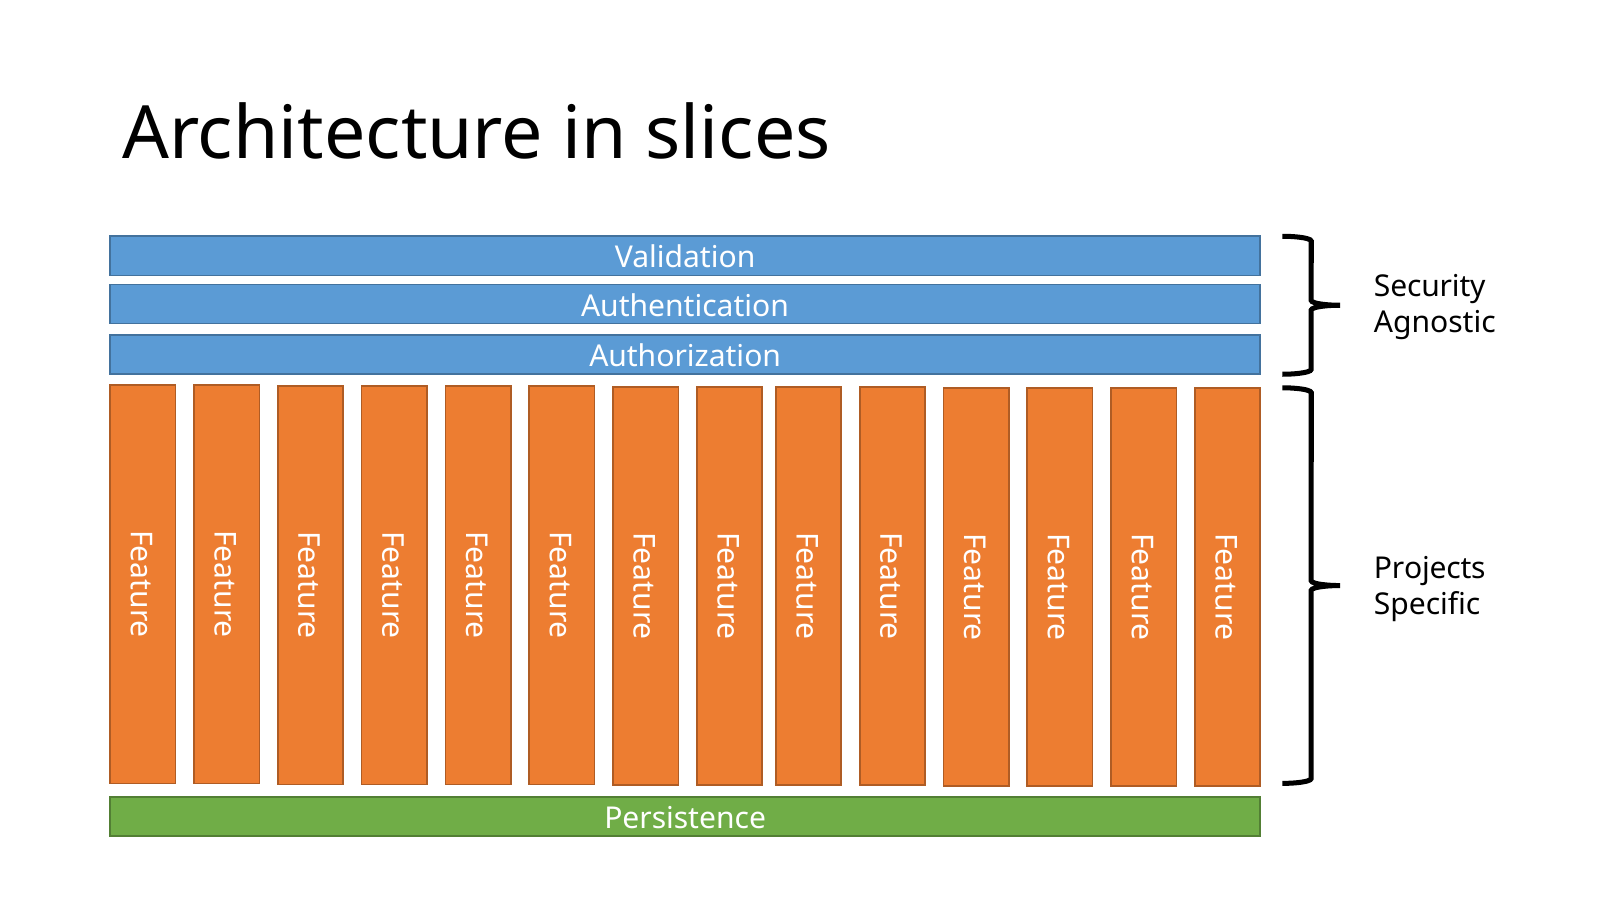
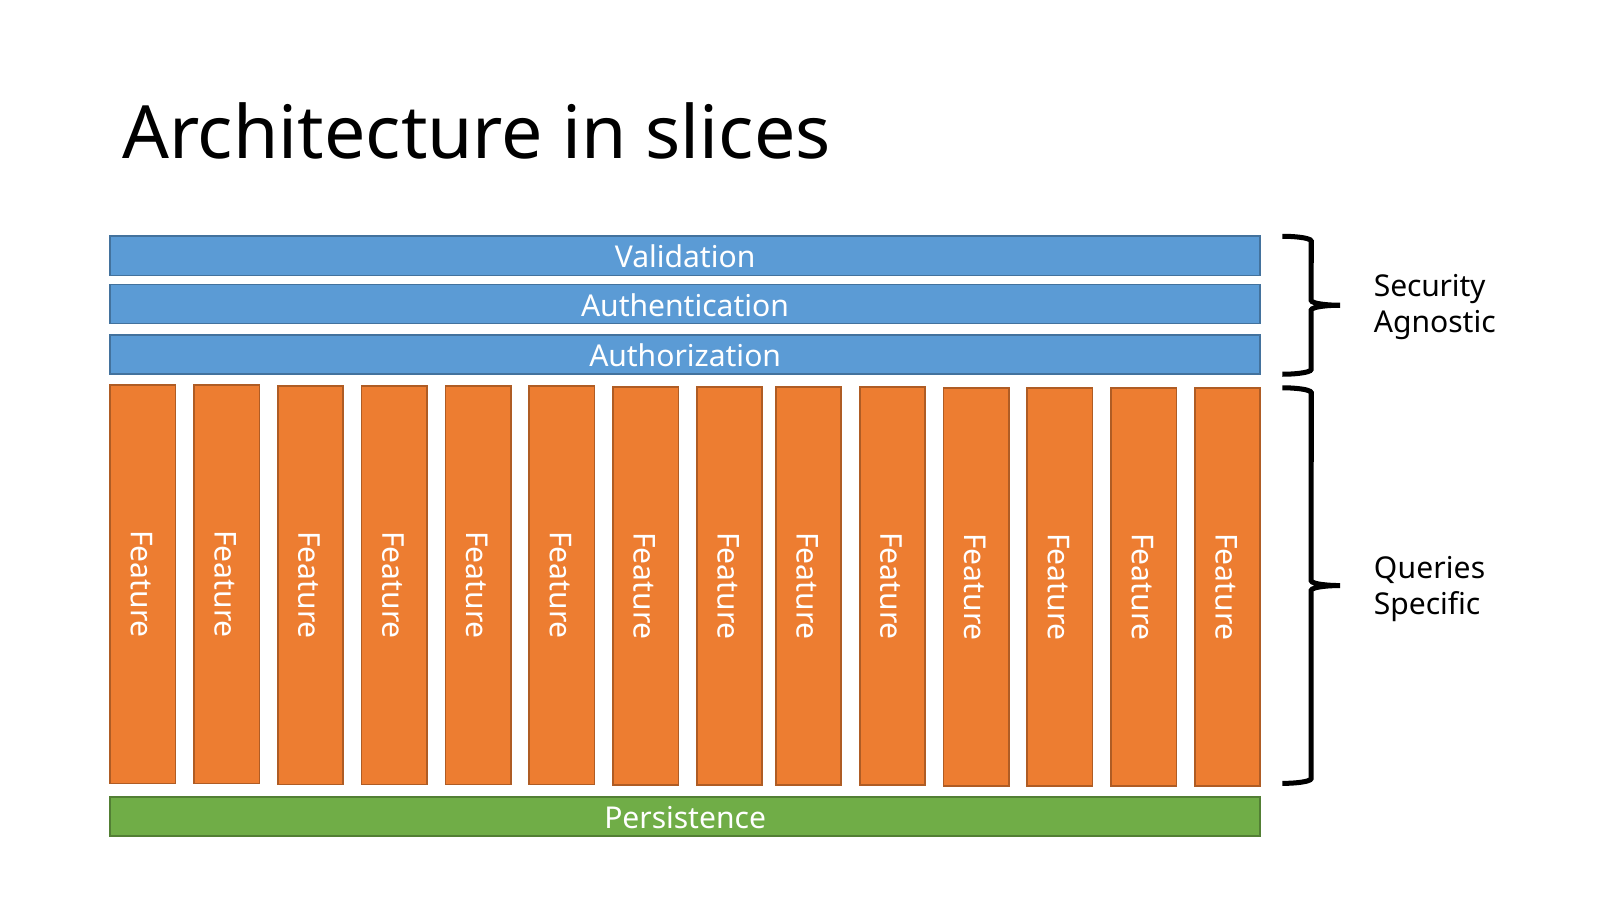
Projects: Projects -> Queries (1430, 569)
